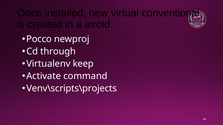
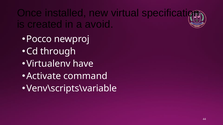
conventional: conventional -> specification (171, 13)
keep: keep -> have (83, 64)
Venv\scripts\projects: Venv\scripts\projects -> Venv\scripts\variable (72, 89)
